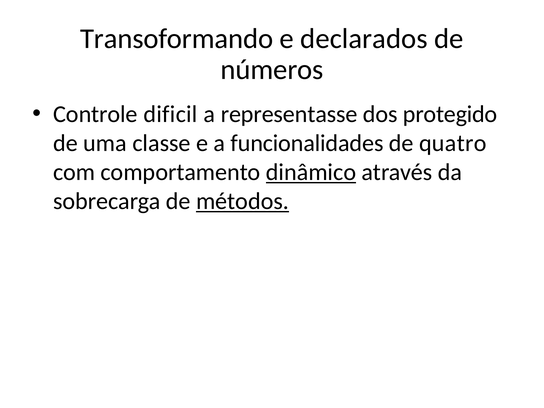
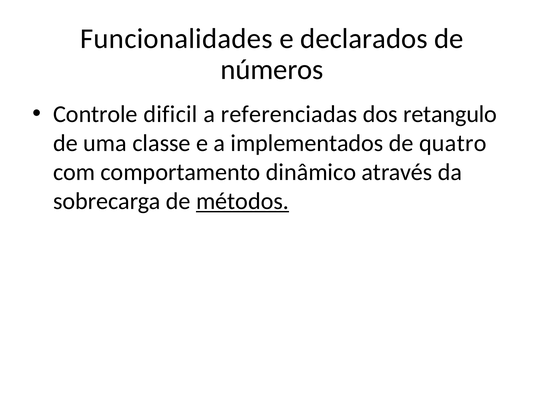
Transoformando: Transoformando -> Funcionalidades (176, 39)
representasse: representasse -> referenciadas (289, 114)
protegido: protegido -> retangulo (450, 114)
funcionalidades: funcionalidades -> implementados (307, 143)
dinâmico underline: present -> none (311, 172)
